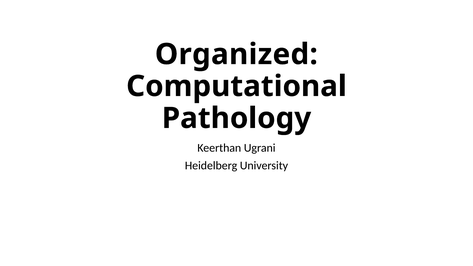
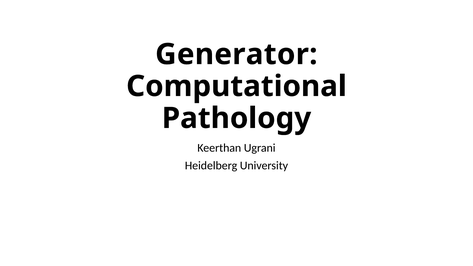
Organized: Organized -> Generator (236, 54)
